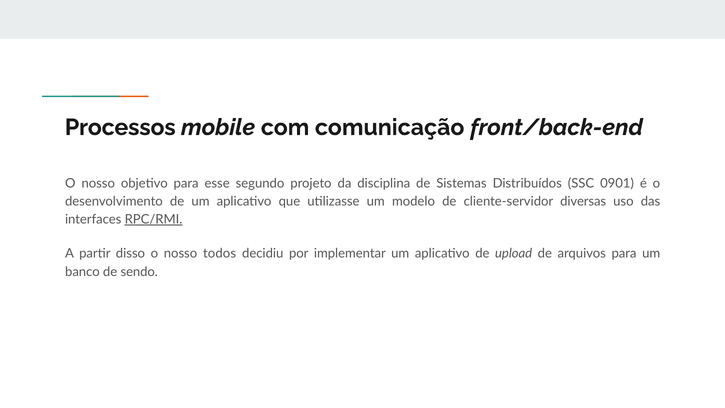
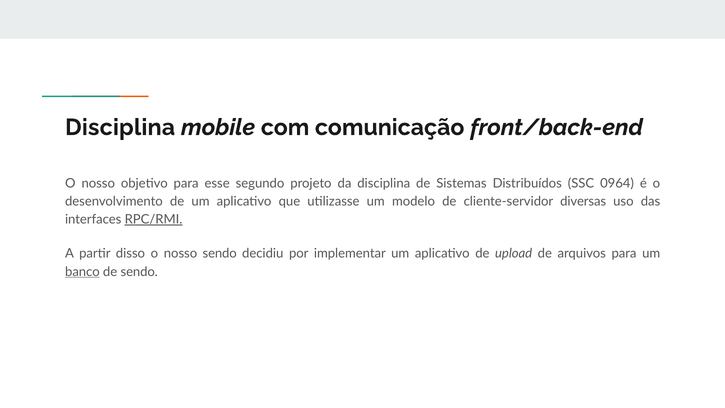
Processos: Processos -> Disciplina (120, 127)
0901: 0901 -> 0964 (617, 183)
nosso todos: todos -> sendo (220, 254)
banco underline: none -> present (82, 272)
